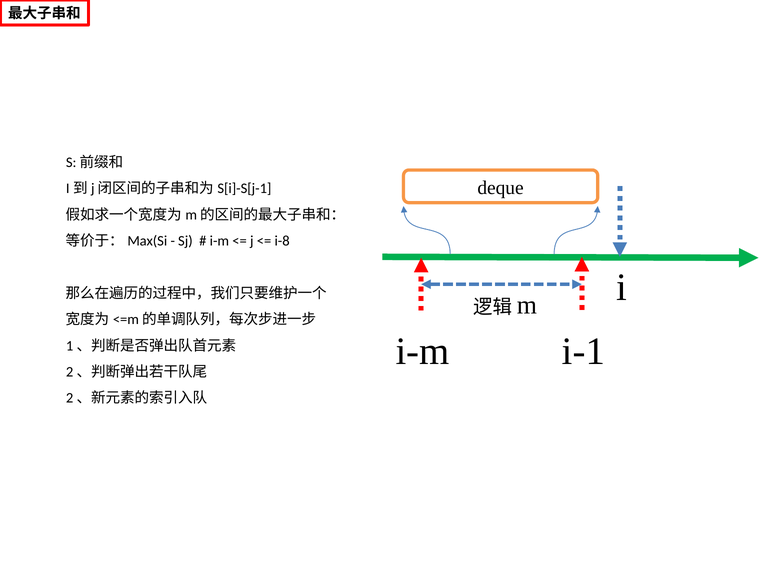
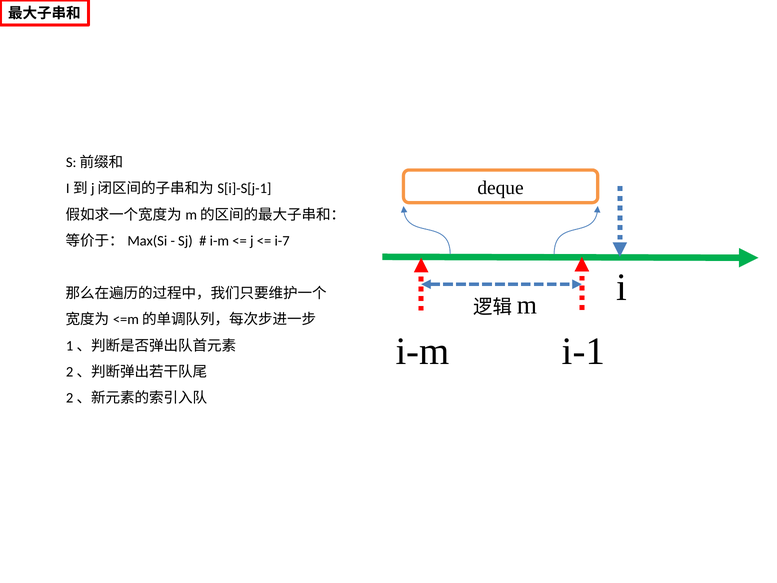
i-8: i-8 -> i-7 (282, 241)
